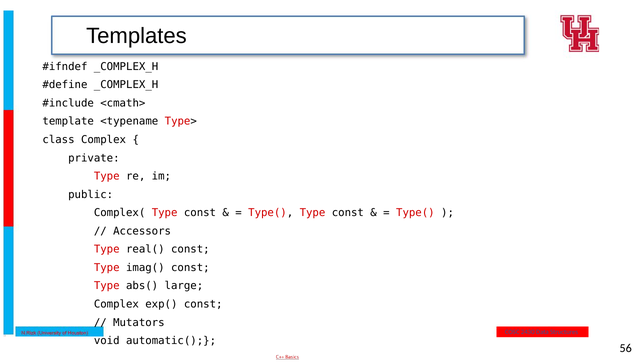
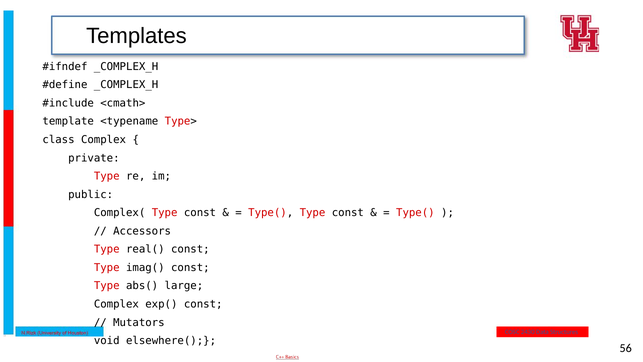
automatic(: automatic( -> elsewhere( (171, 340)
